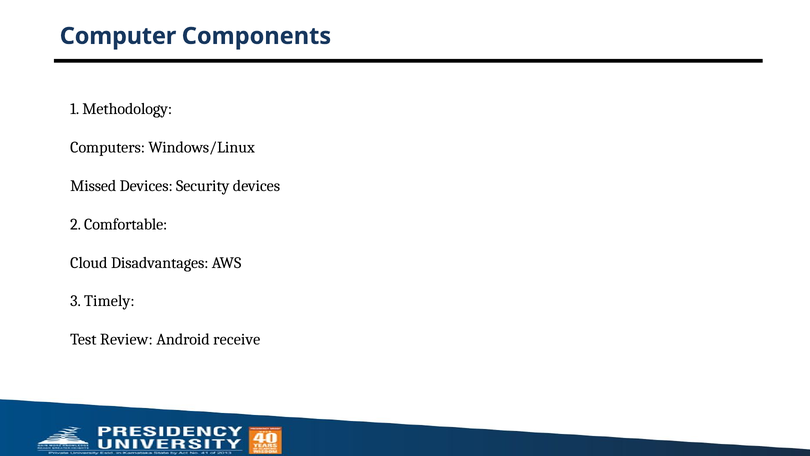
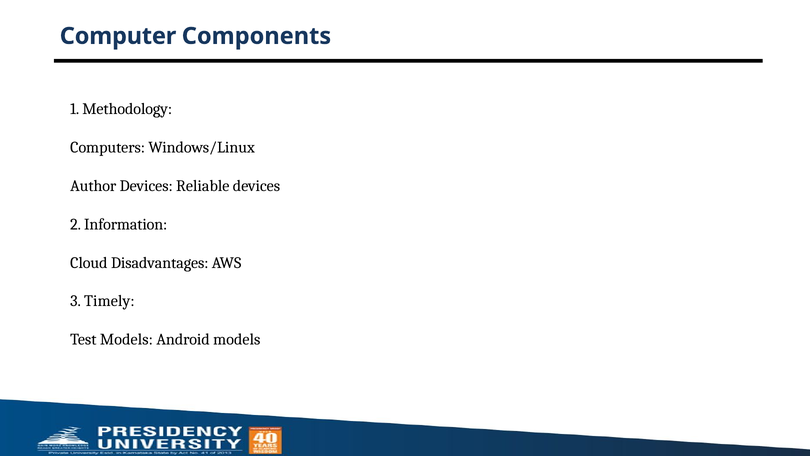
Missed: Missed -> Author (93, 186)
Security: Security -> Reliable (203, 186)
Comfortable: Comfortable -> Information (126, 224)
Test Review: Review -> Models (126, 339)
Android receive: receive -> models (237, 339)
